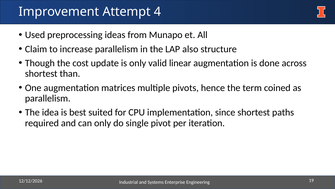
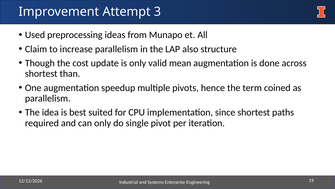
4: 4 -> 3 (158, 12)
linear: linear -> mean (180, 63)
matrices: matrices -> speedup (118, 88)
